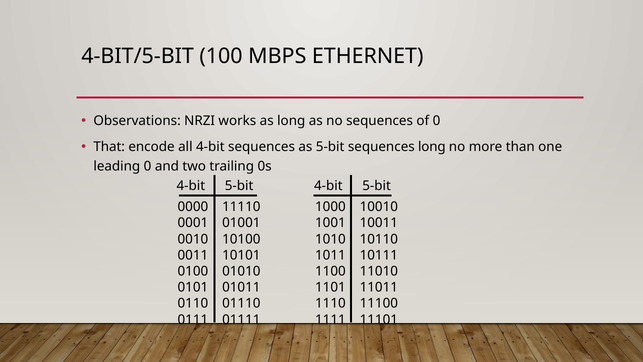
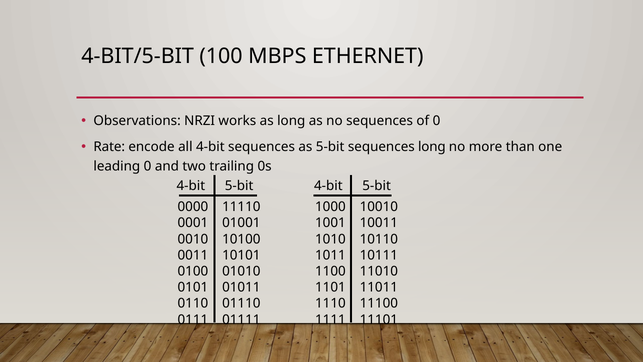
That: That -> Rate (109, 147)
